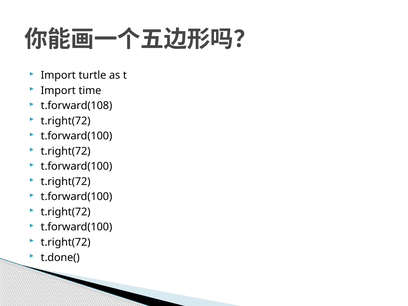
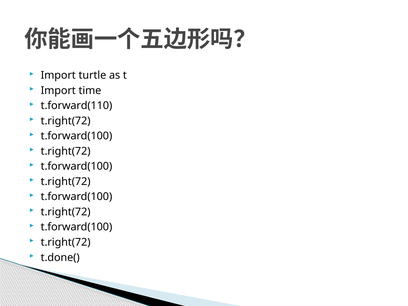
t.forward(108: t.forward(108 -> t.forward(110 (77, 106)
